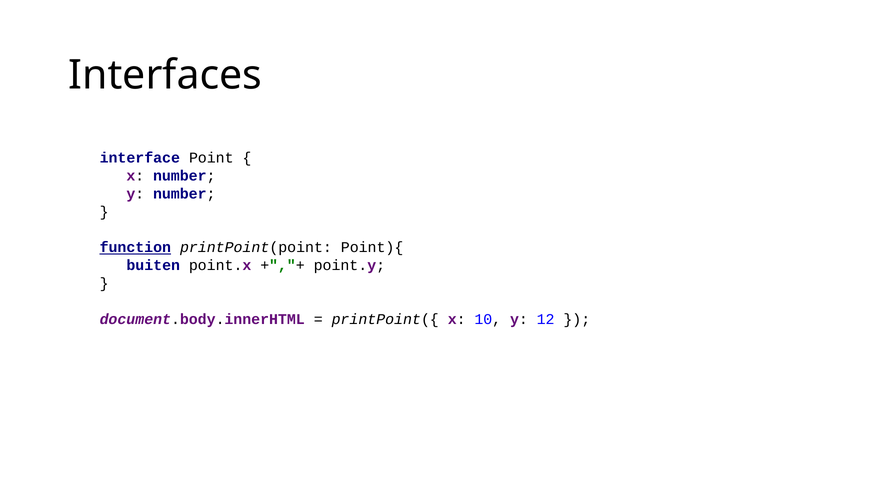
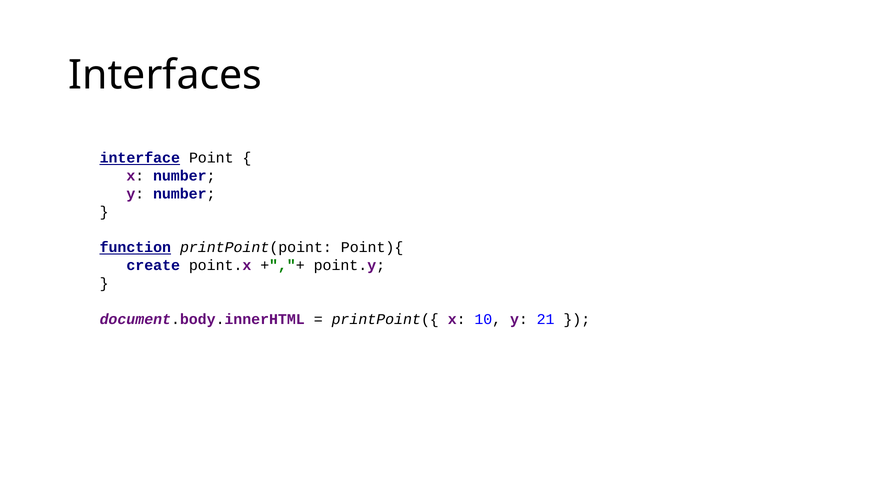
interface underline: none -> present (140, 158)
buiten: buiten -> create (153, 265)
12: 12 -> 21 (546, 319)
